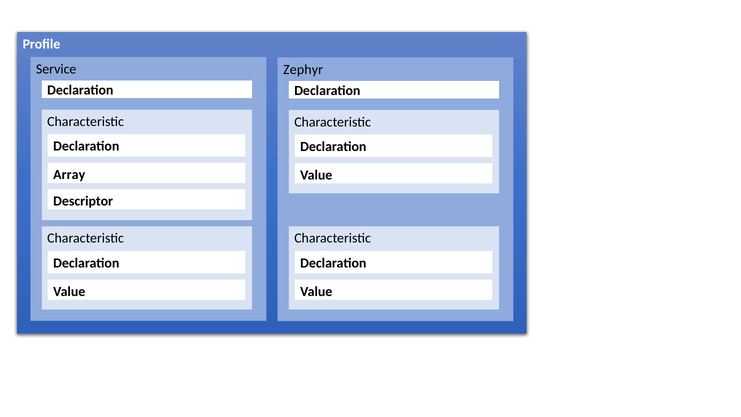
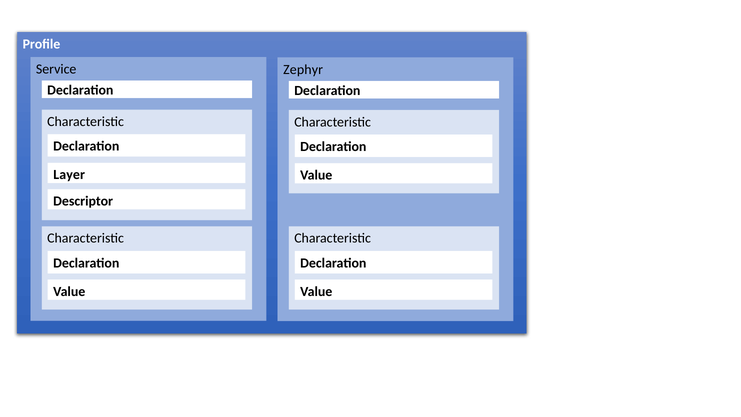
Array: Array -> Layer (69, 175)
